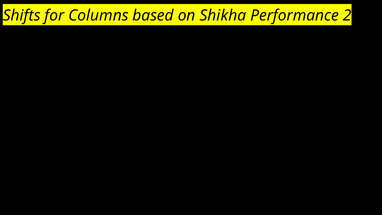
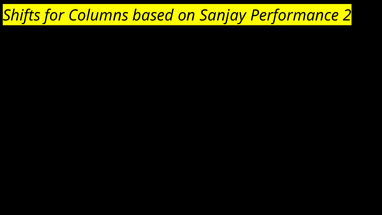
Shikha: Shikha -> Sanjay (223, 16)
